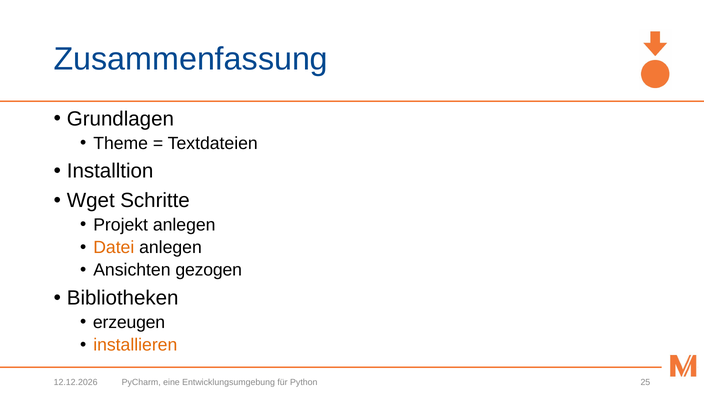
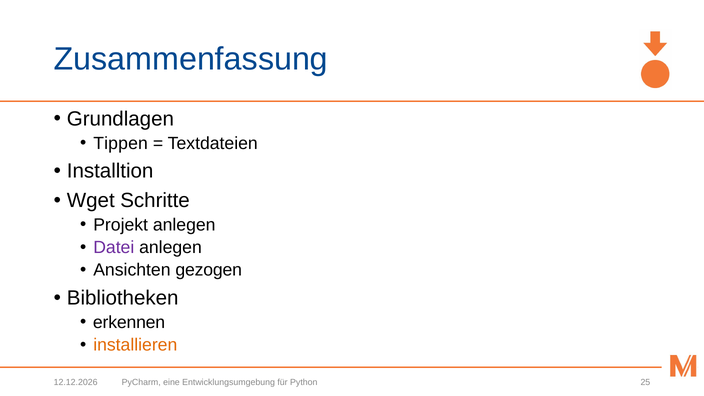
Theme: Theme -> Tippen (121, 143)
Datei colour: orange -> purple (114, 248)
erzeugen: erzeugen -> erkennen (129, 322)
